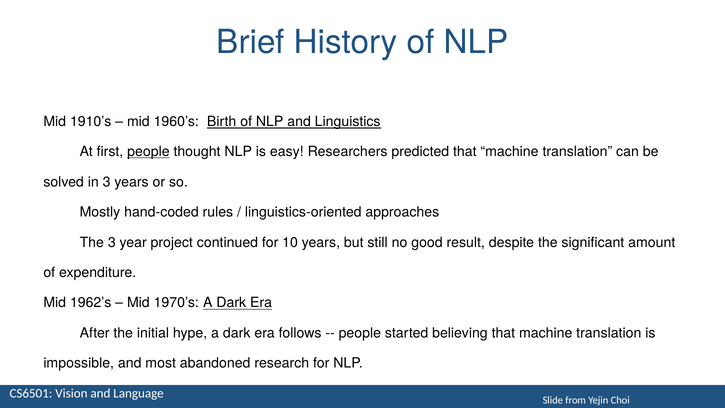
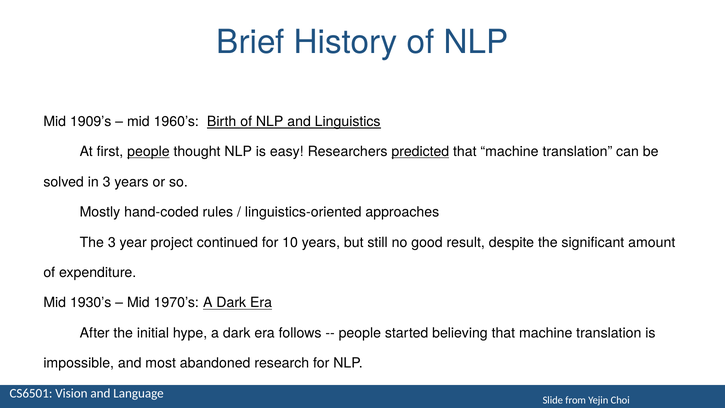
1910’s: 1910’s -> 1909’s (91, 121)
predicted underline: none -> present (420, 152)
1962’s: 1962’s -> 1930’s (91, 303)
